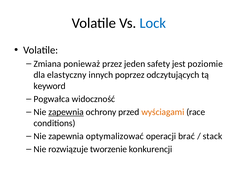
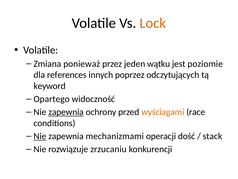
Lock colour: blue -> orange (153, 23)
safety: safety -> wątku (159, 64)
elastyczny: elastyczny -> references (67, 75)
Pogwałca: Pogwałca -> Opartego (52, 99)
Nie underline: none -> present (40, 136)
optymalizować: optymalizować -> mechanizmami (115, 136)
brać: brać -> dość (187, 136)
tworzenie: tworzenie -> zrzucaniu (109, 149)
